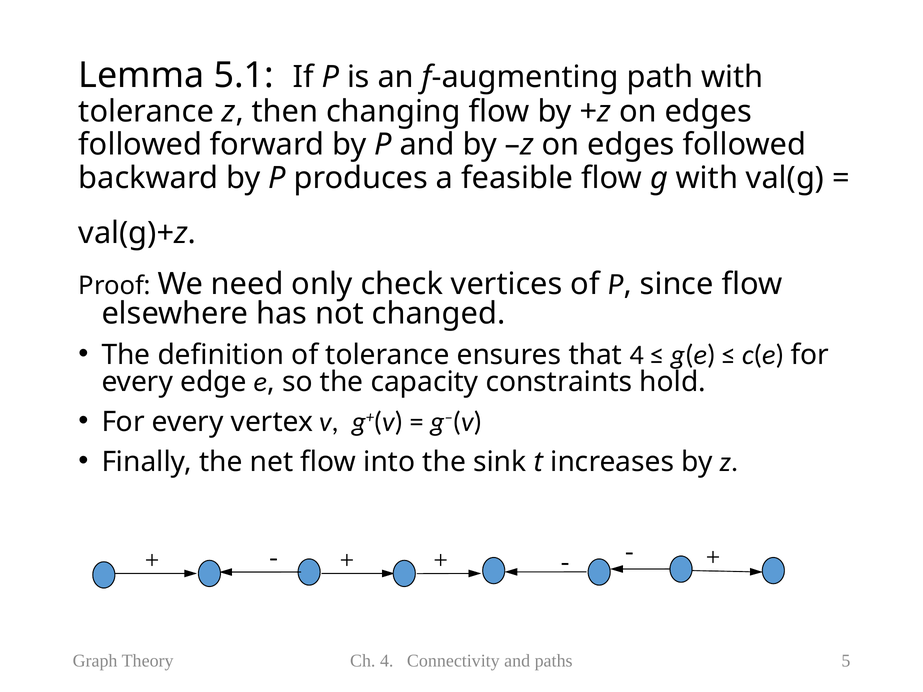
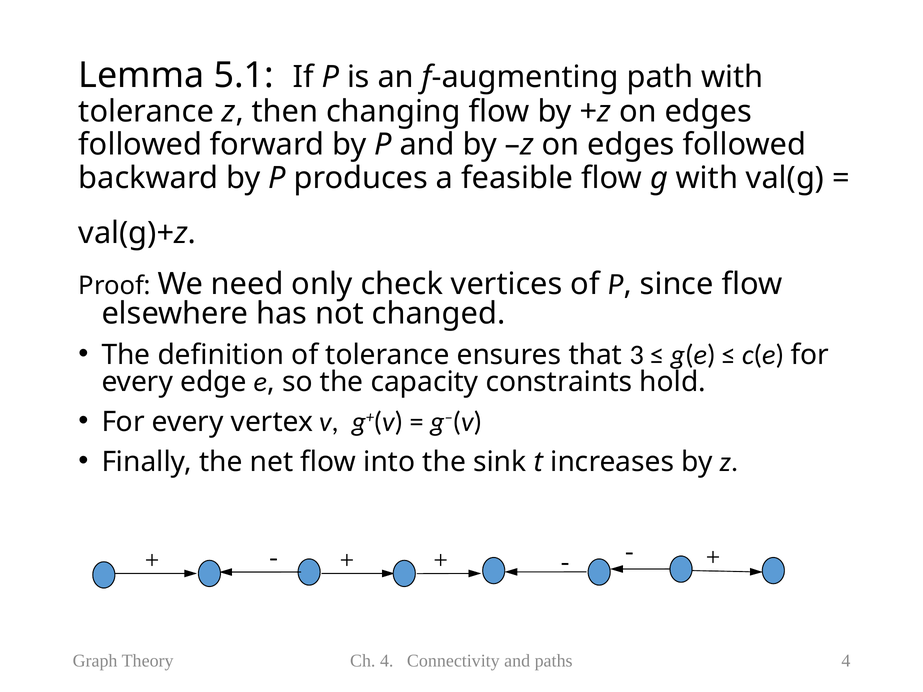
that 4: 4 -> 3 (637, 355)
paths 5: 5 -> 4 (846, 661)
